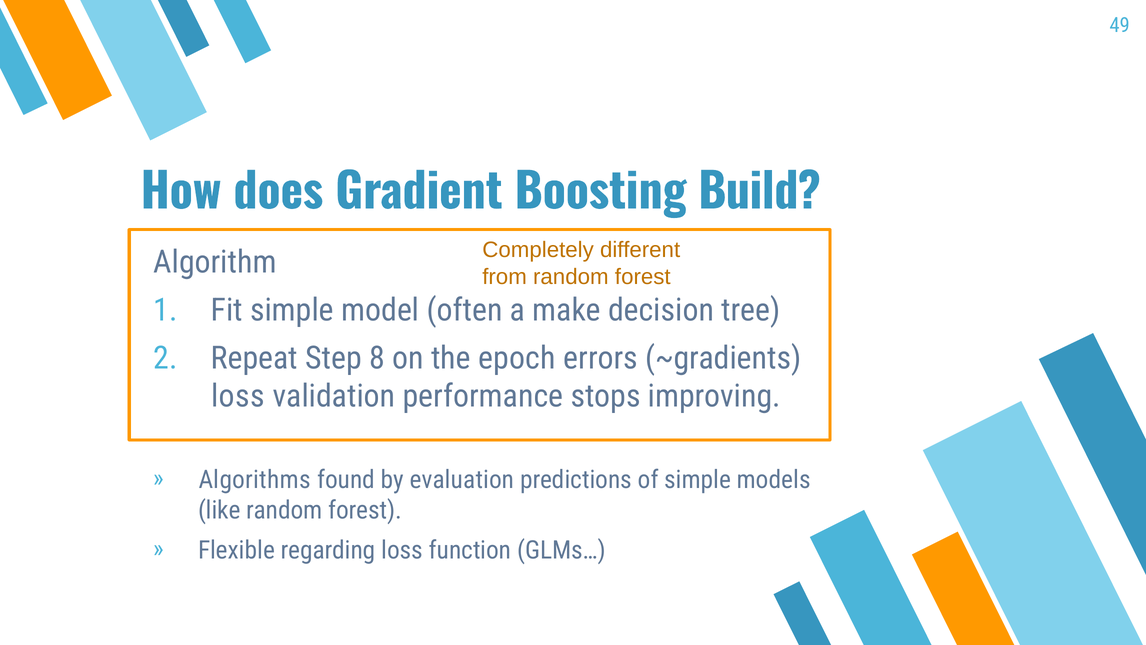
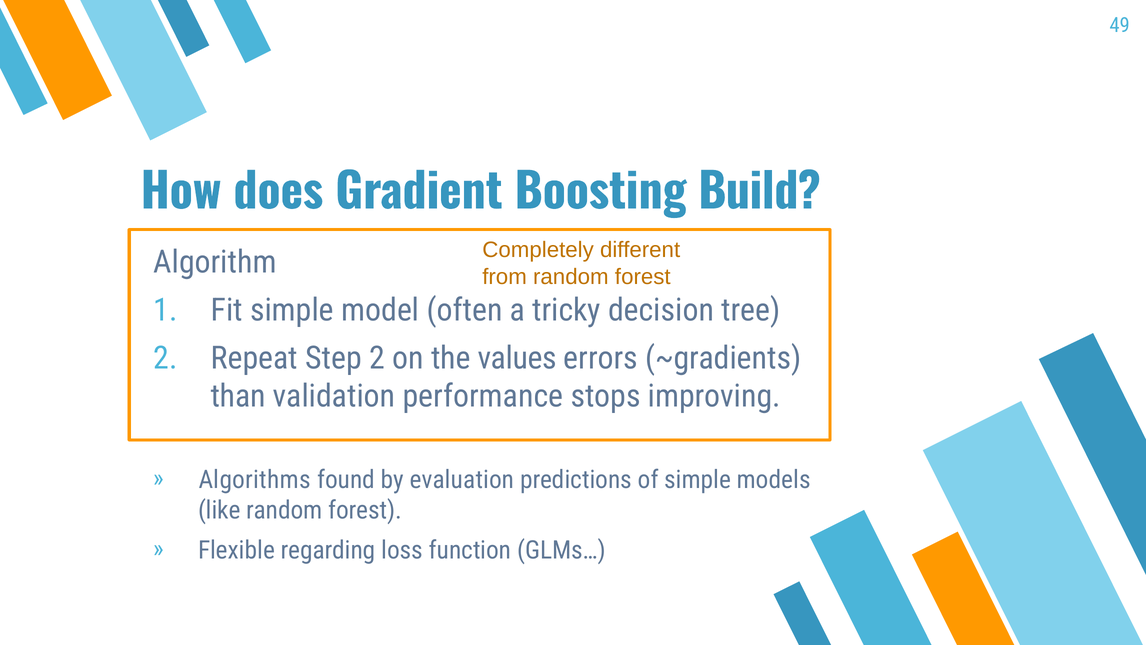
make: make -> tricky (567, 310)
Step 8: 8 -> 2 (377, 358)
epoch: epoch -> values (517, 358)
loss: loss -> than (238, 396)
